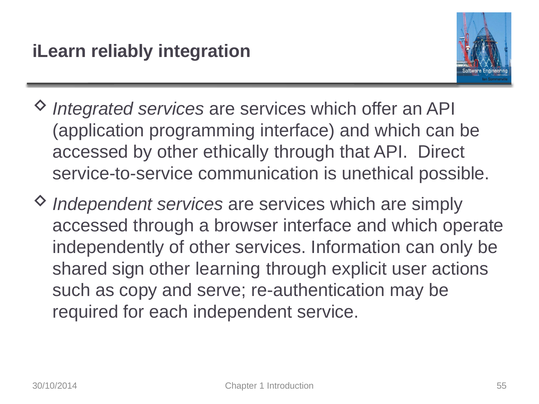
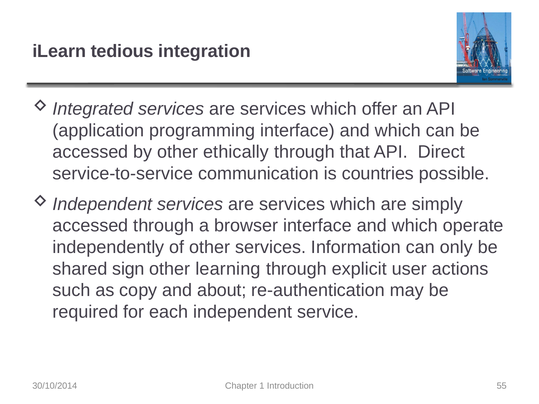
reliably: reliably -> tedious (122, 51)
unethical: unethical -> countries (378, 174)
serve: serve -> about (222, 290)
